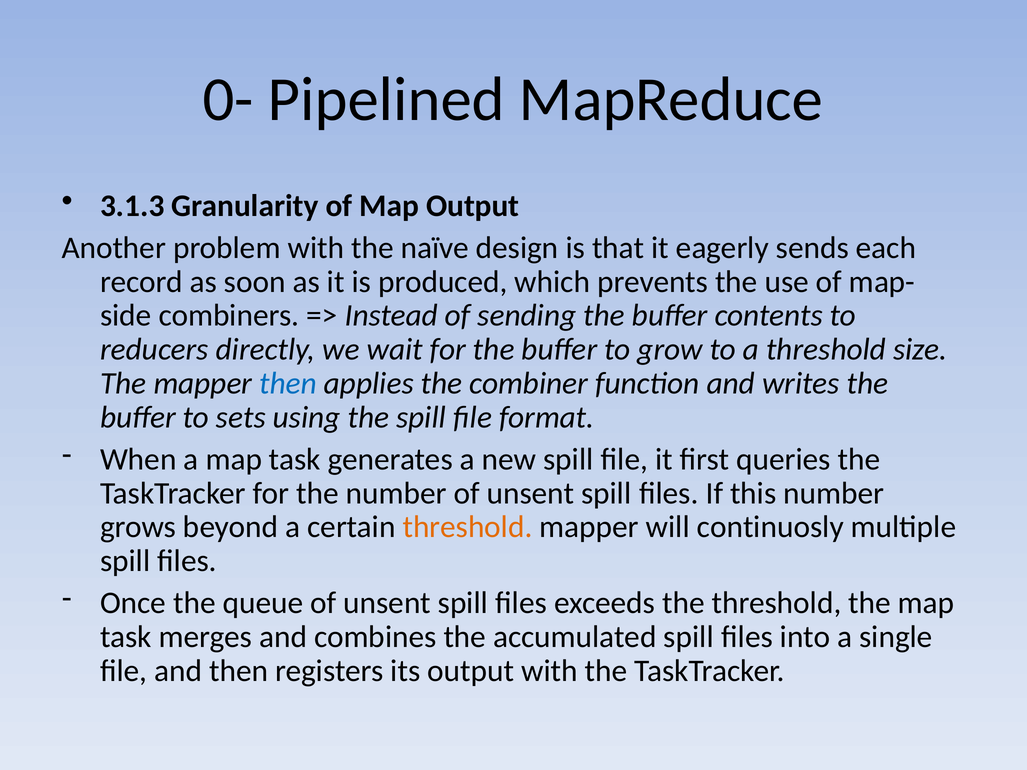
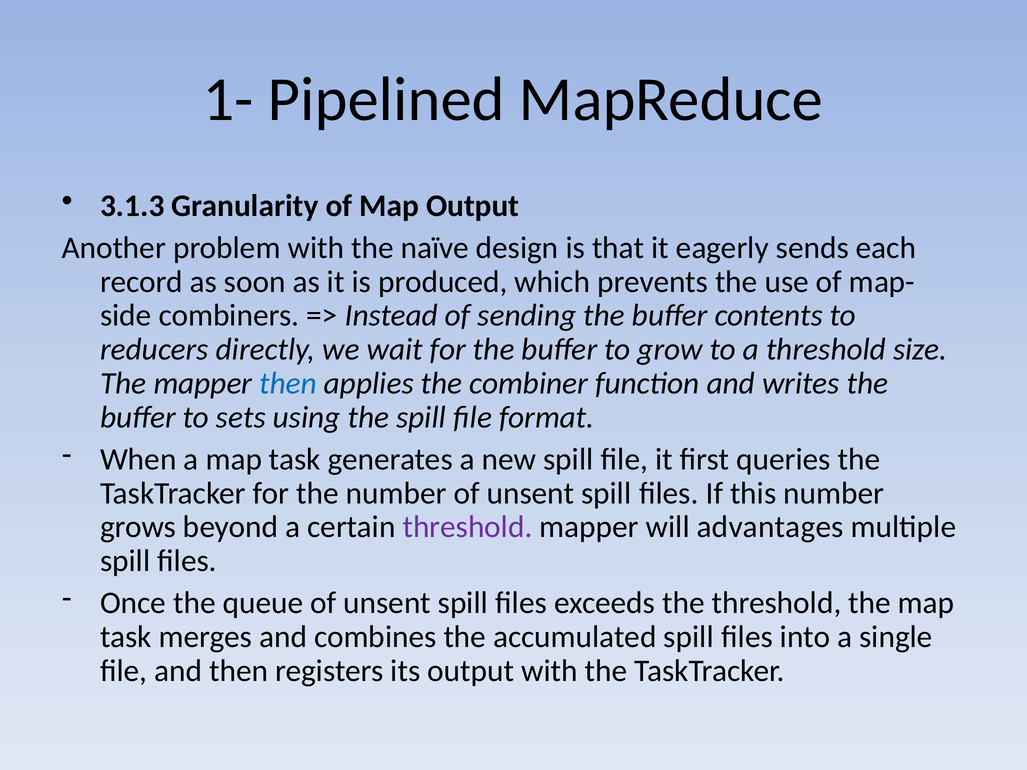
0-: 0- -> 1- (228, 99)
threshold colour: orange -> purple (468, 527)
continuosly: continuosly -> advantages (770, 527)
